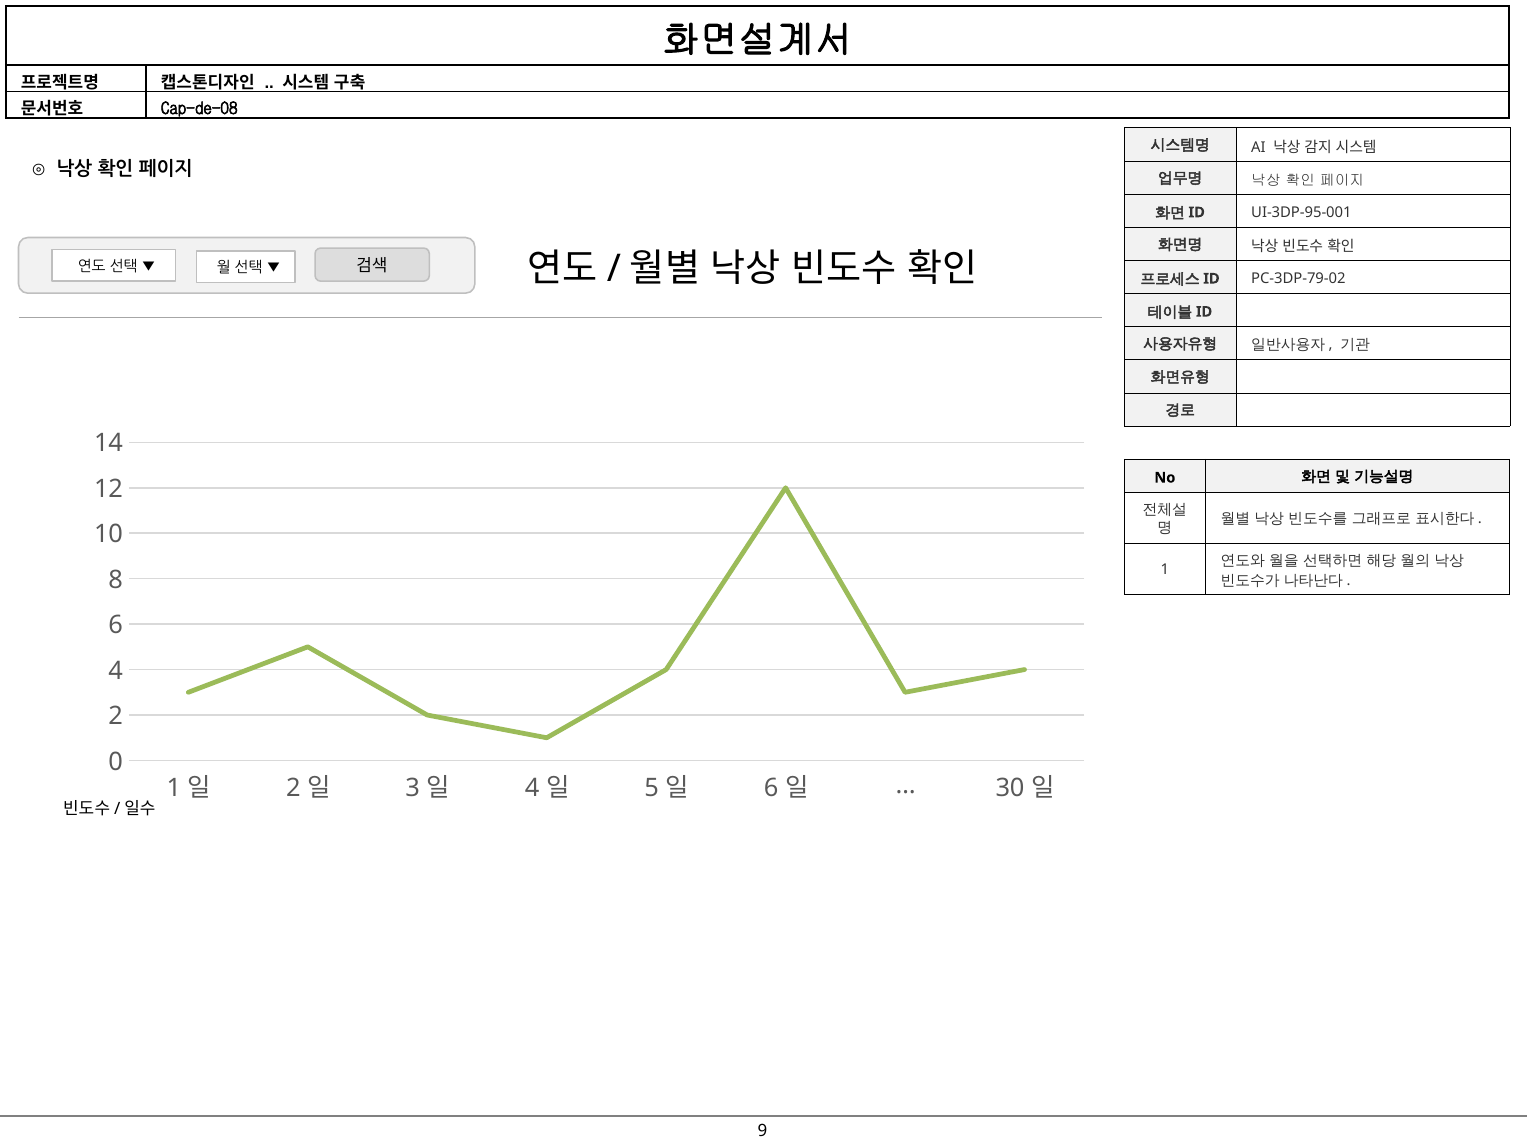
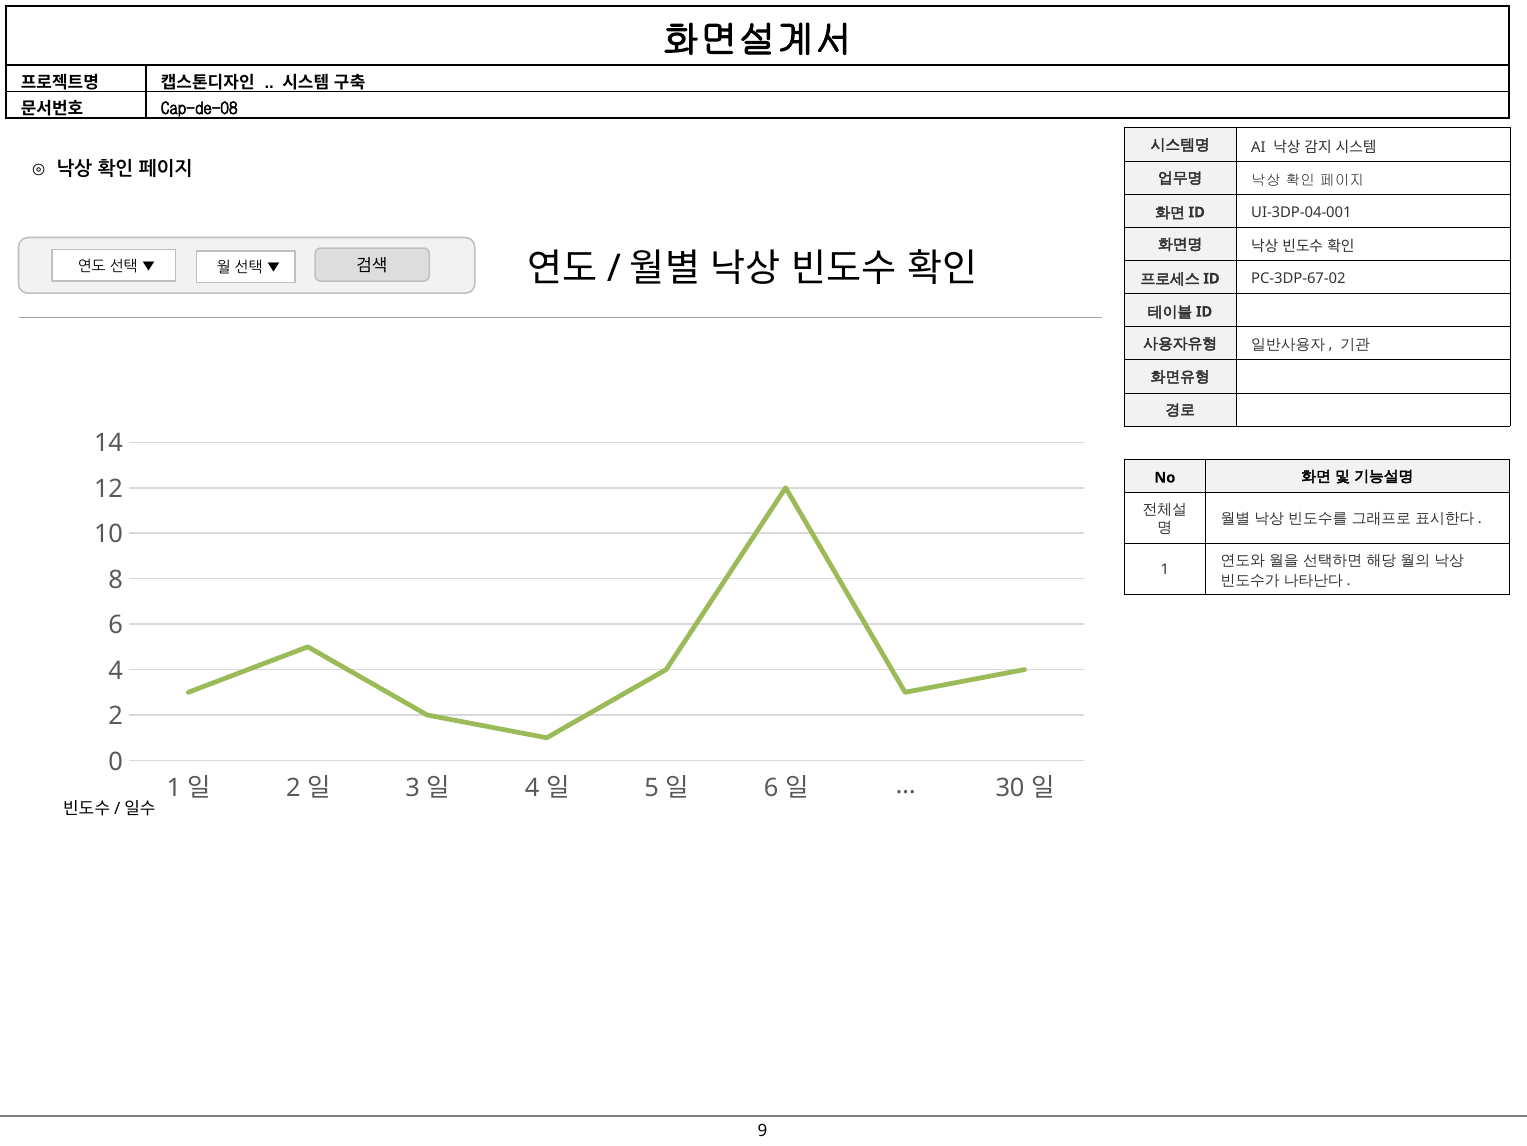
UI-3DP-95-001: UI-3DP-95-001 -> UI-3DP-04-001 (1301, 212)
PC-3DP-79-02: PC-3DP-79-02 -> PC-3DP-67-02 (1298, 278)
